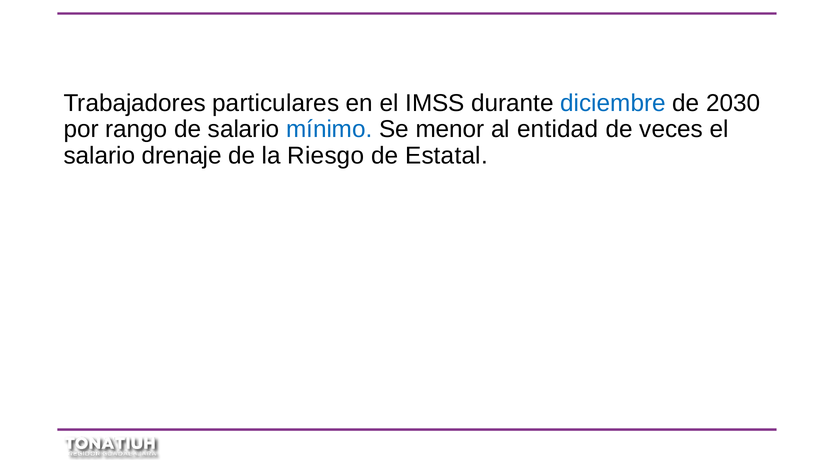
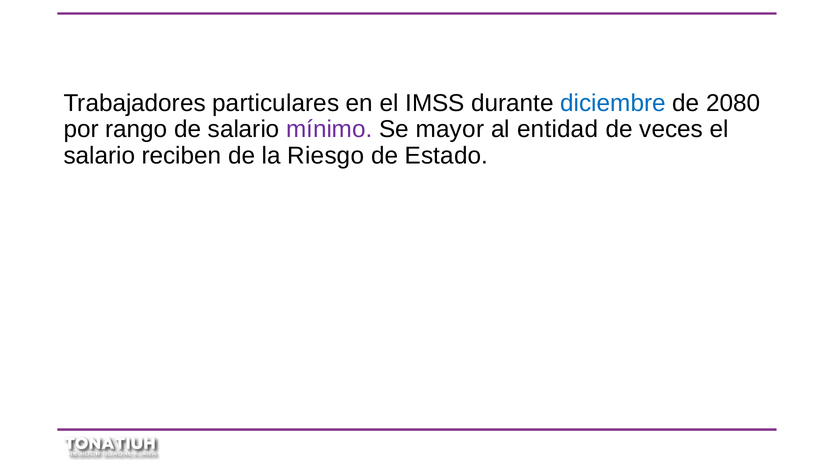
2030: 2030 -> 2080 (733, 103)
mínimo colour: blue -> purple (329, 130)
menor: menor -> mayor (450, 130)
drenaje: drenaje -> reciben (182, 156)
Estatal: Estatal -> Estado (446, 156)
